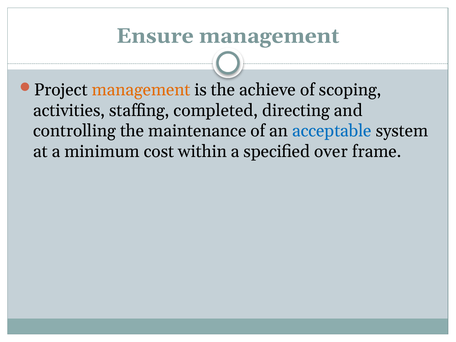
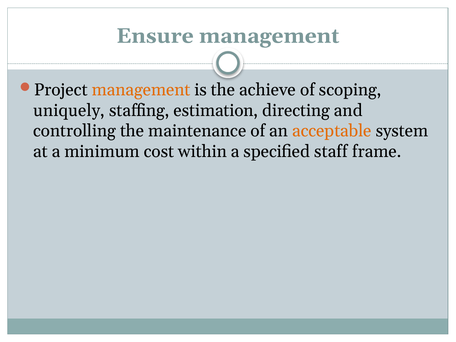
activities: activities -> uniquely (69, 110)
completed: completed -> estimation (216, 110)
acceptable colour: blue -> orange (332, 131)
over: over -> staff (331, 151)
